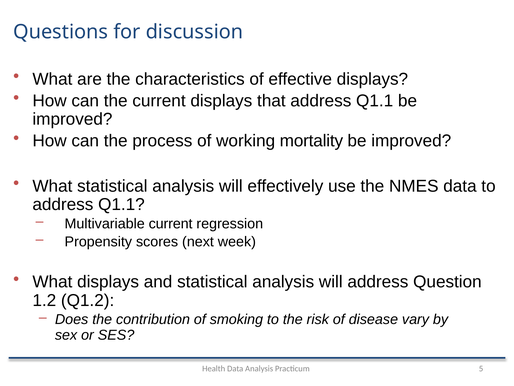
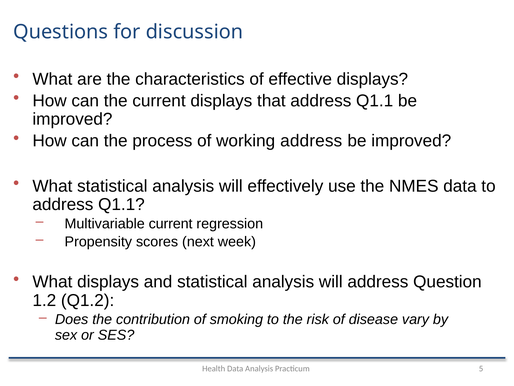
working mortality: mortality -> address (311, 141)
